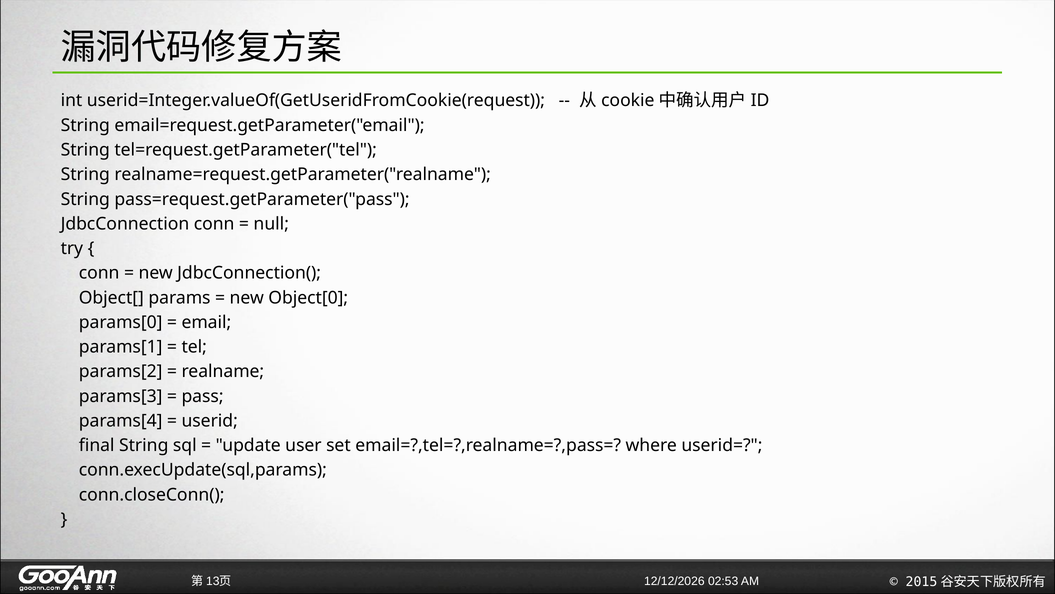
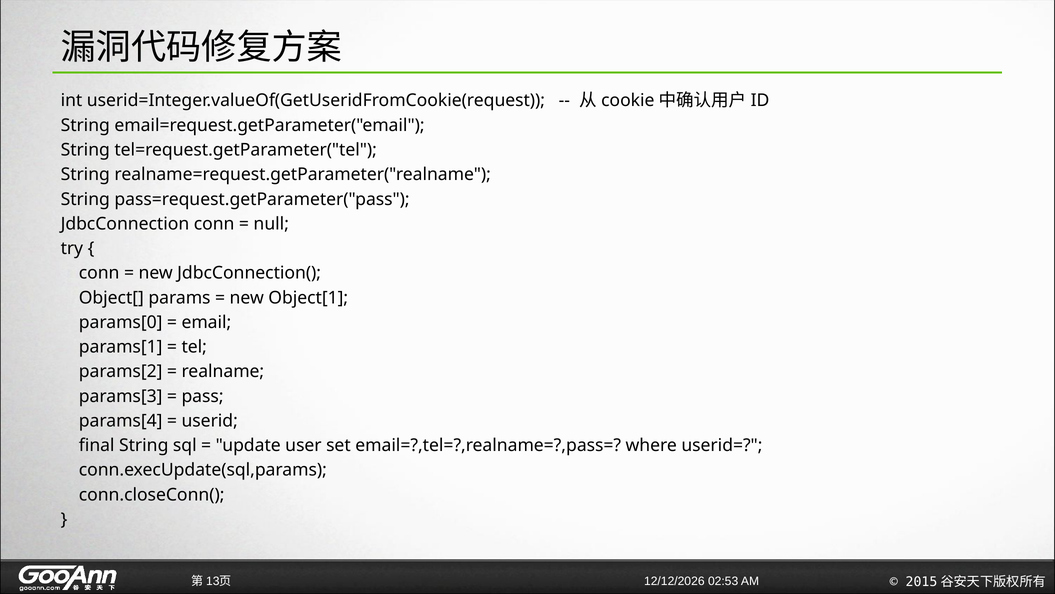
Object[0: Object[0 -> Object[1 (308, 297)
